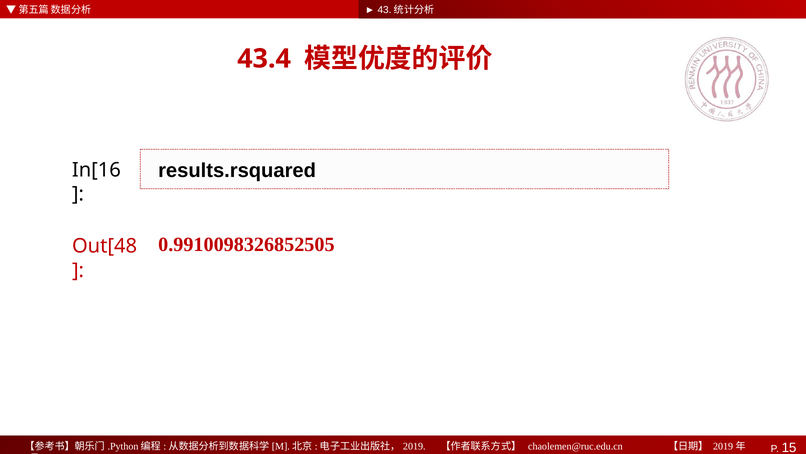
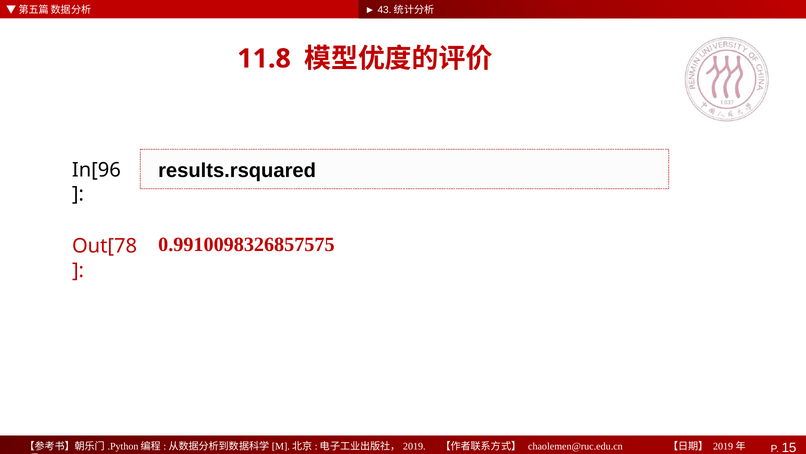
43.4: 43.4 -> 11.8 (264, 59)
In[16: In[16 -> In[96 (96, 170)
0.9910098326852505: 0.9910098326852505 -> 0.9910098326857575 (246, 244)
Out[48: Out[48 -> Out[78 (105, 246)
